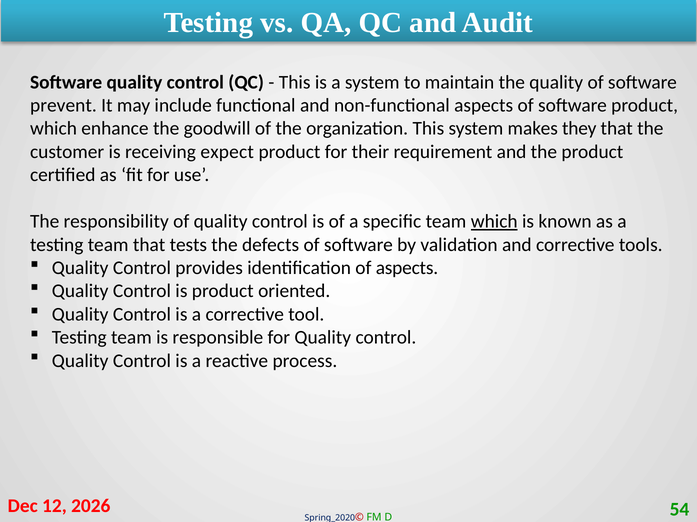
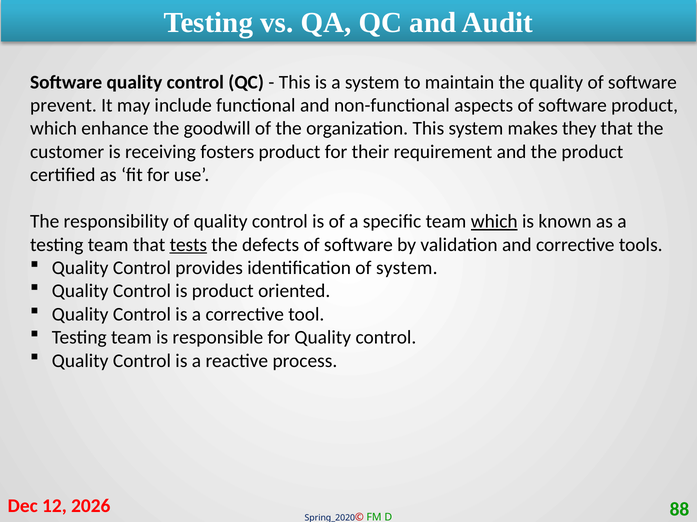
expect: expect -> fosters (227, 152)
tests underline: none -> present (188, 245)
of aspects: aspects -> system (407, 268)
54: 54 -> 88 (679, 510)
